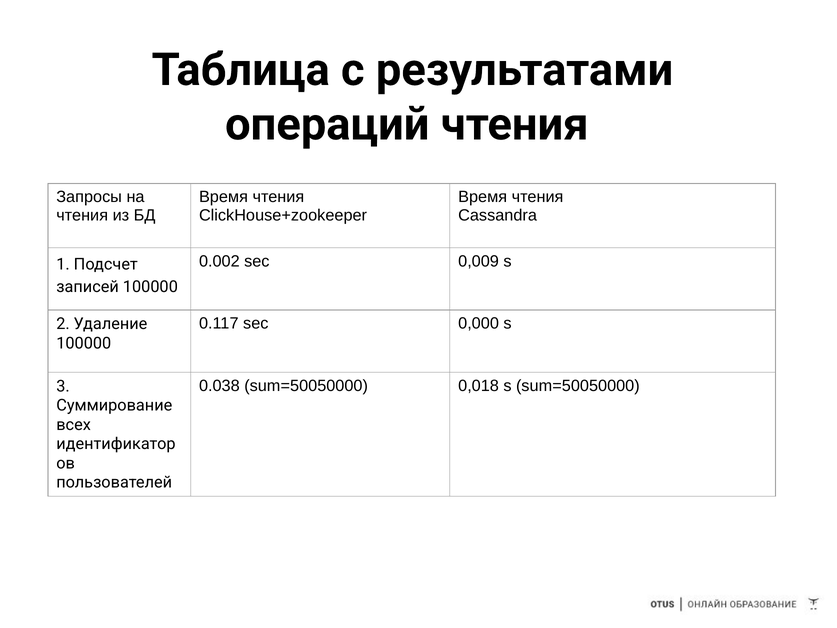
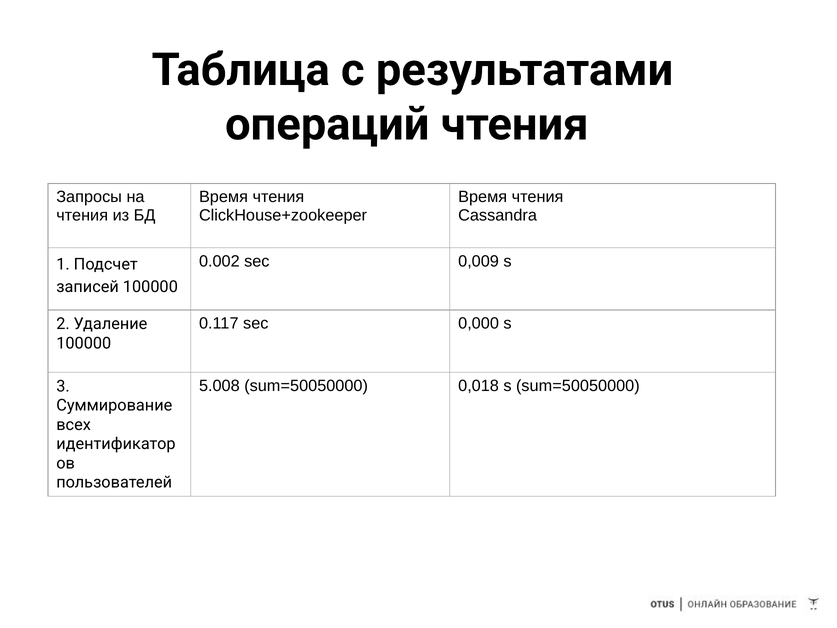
0.038: 0.038 -> 5.008 (219, 386)
